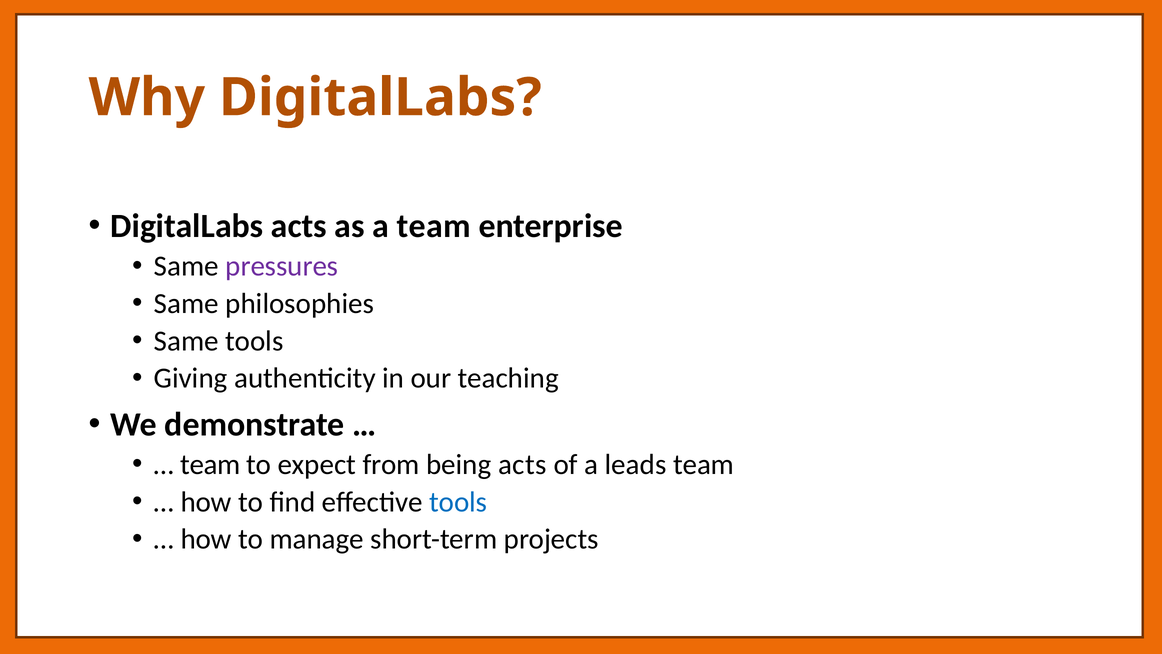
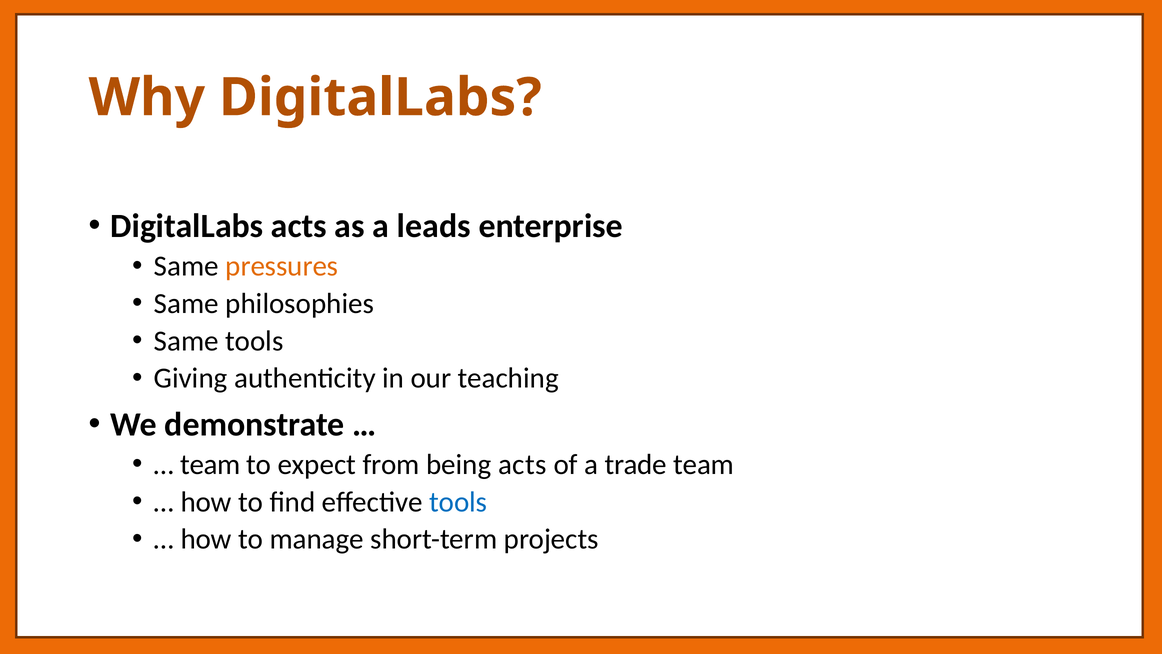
a team: team -> leads (434, 226)
pressures colour: purple -> orange (282, 266)
leads: leads -> trade (636, 464)
